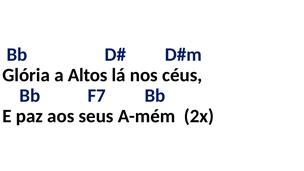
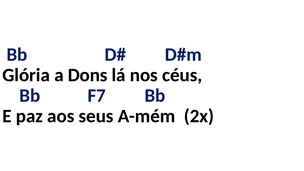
Altos: Altos -> Dons (88, 75)
